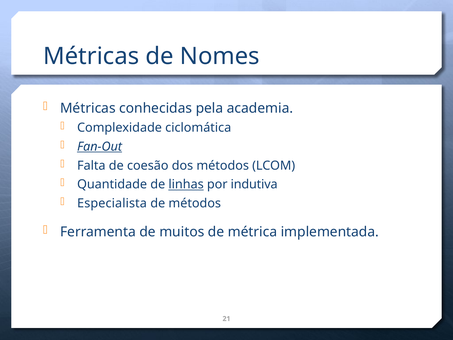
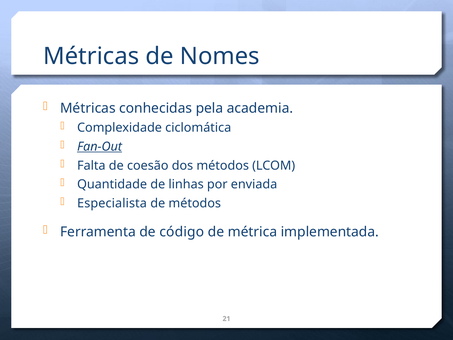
linhas underline: present -> none (186, 184)
indutiva: indutiva -> enviada (254, 184)
muitos: muitos -> código (182, 232)
